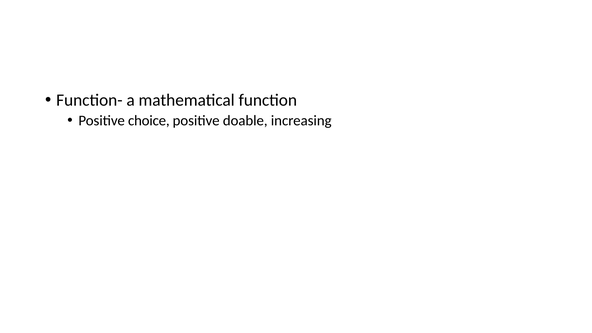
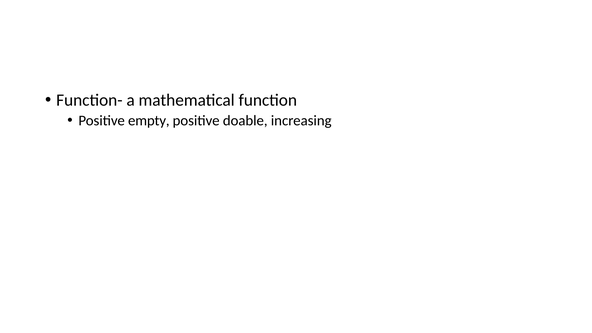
choice: choice -> empty (149, 120)
